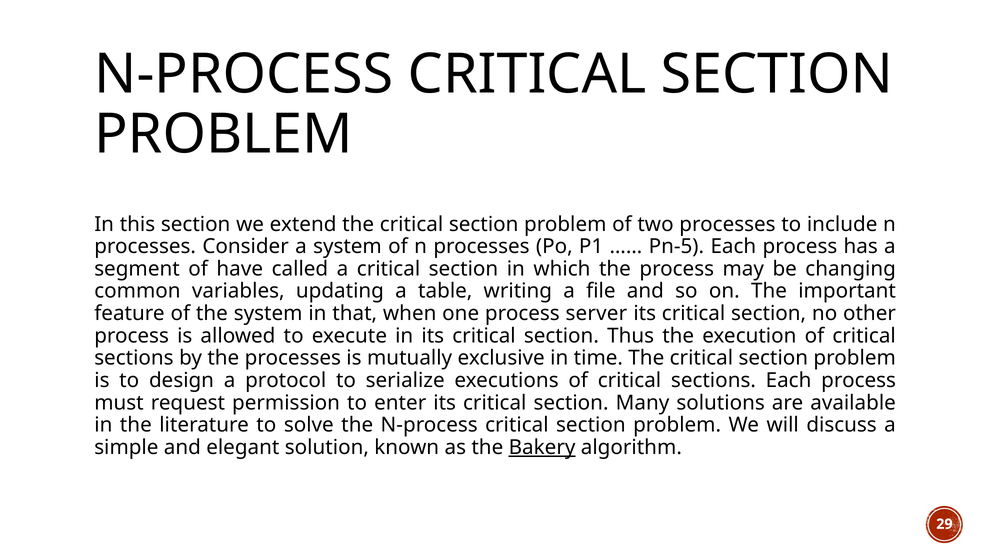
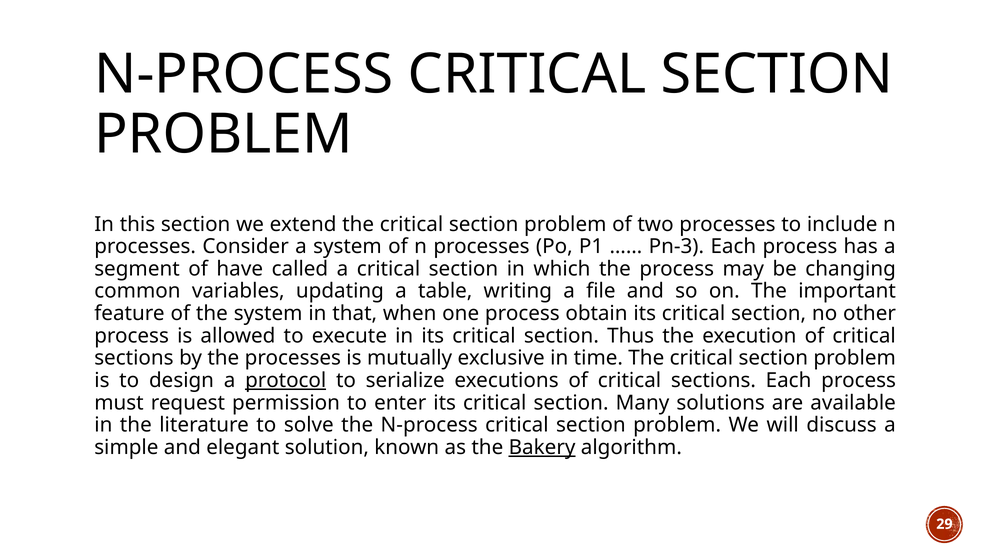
Pn-5: Pn-5 -> Pn-3 (676, 246)
server: server -> obtain (596, 313)
protocol underline: none -> present (286, 380)
